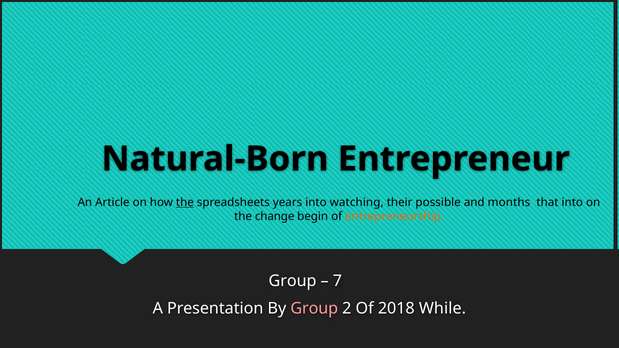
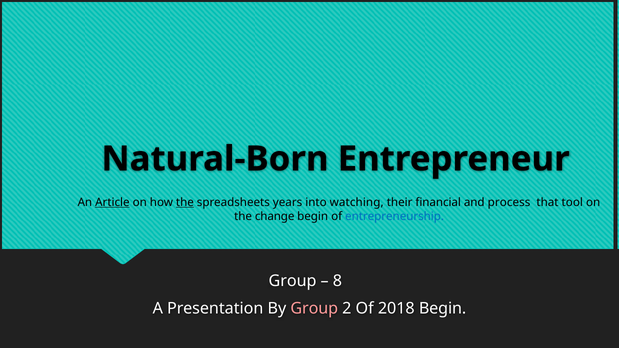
Article underline: none -> present (112, 203)
possible: possible -> financial (438, 203)
months: months -> process (509, 203)
that into: into -> tool (572, 203)
entrepreneurship colour: orange -> blue (395, 216)
7: 7 -> 8 (337, 281)
2018 While: While -> Begin (443, 309)
